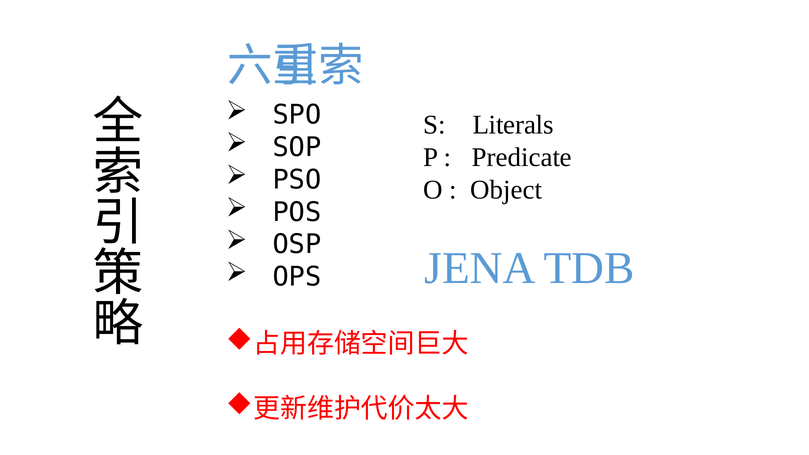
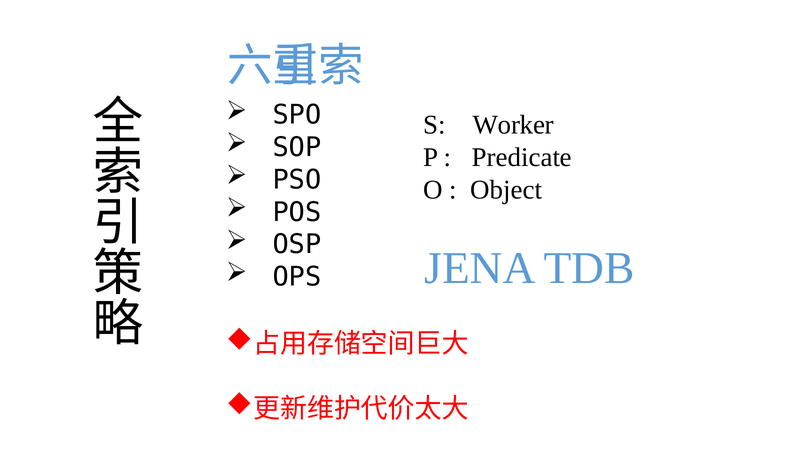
Literals: Literals -> Worker (513, 125)
